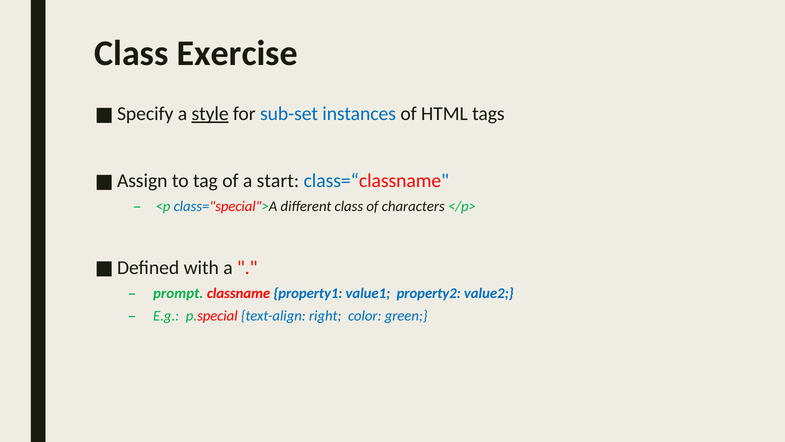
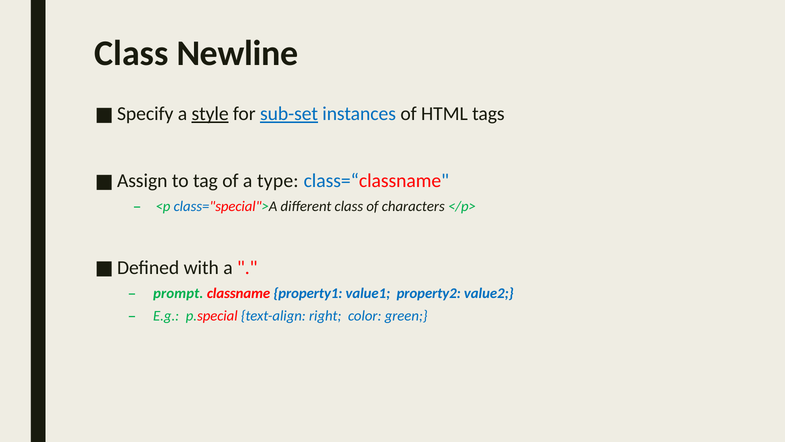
Exercise: Exercise -> Newline (237, 53)
sub-set underline: none -> present (289, 114)
start: start -> type (278, 181)
